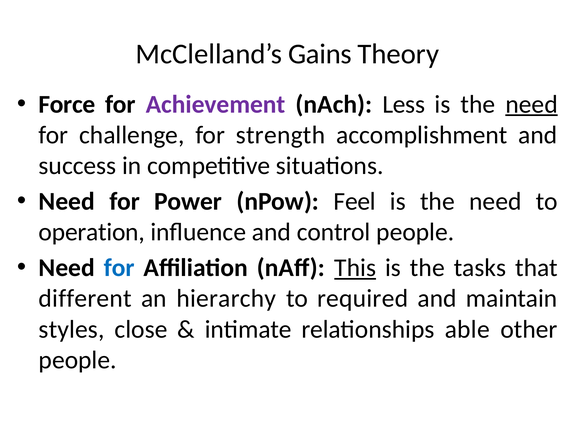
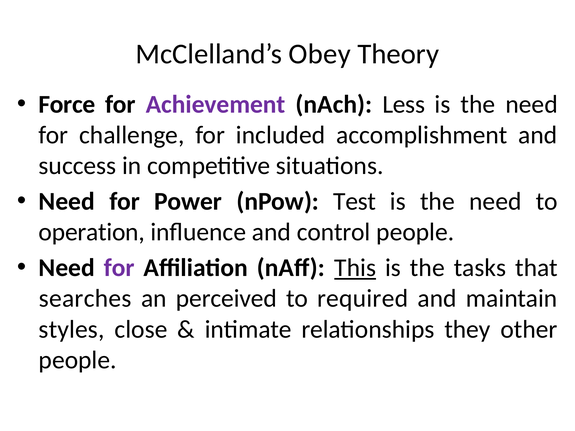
Gains: Gains -> Obey (320, 54)
need underline: present -> none (532, 104)
strength: strength -> included (281, 135)
Feel: Feel -> Test (355, 202)
for colour: blue -> purple (119, 268)
different: different -> searches (85, 299)
hierarchy: hierarchy -> perceived (226, 299)
able: able -> they (467, 329)
